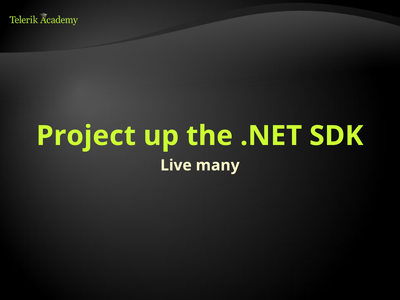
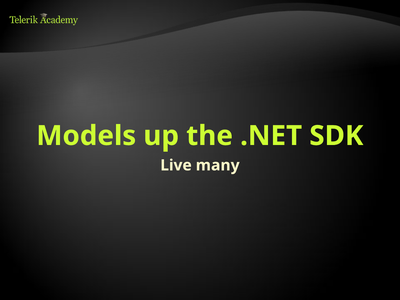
Project: Project -> Models (86, 136)
